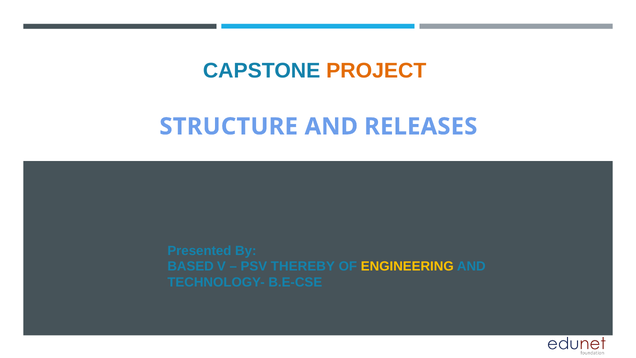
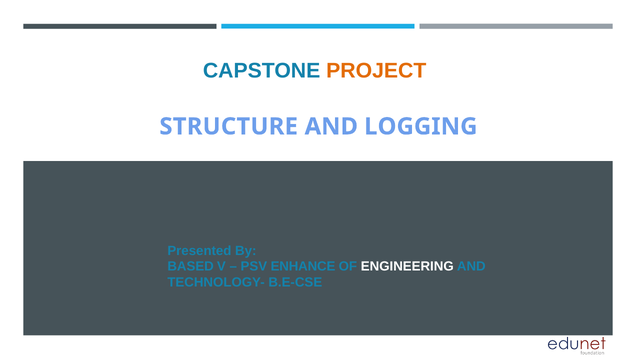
RELEASES: RELEASES -> LOGGING (421, 126)
THEREBY: THEREBY -> ENHANCE (303, 266)
ENGINEERING colour: yellow -> white (407, 266)
